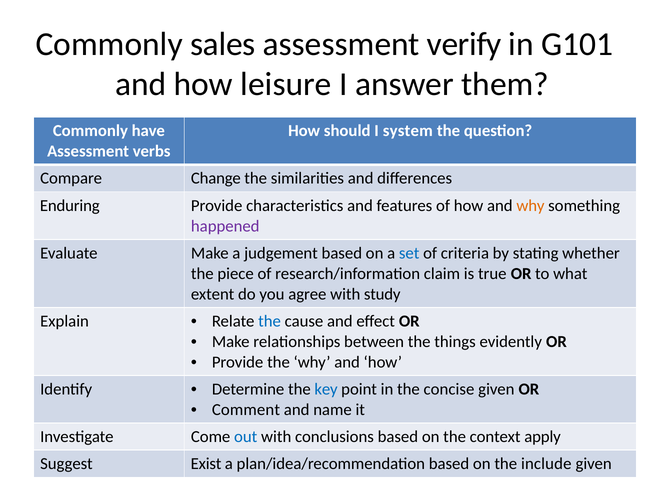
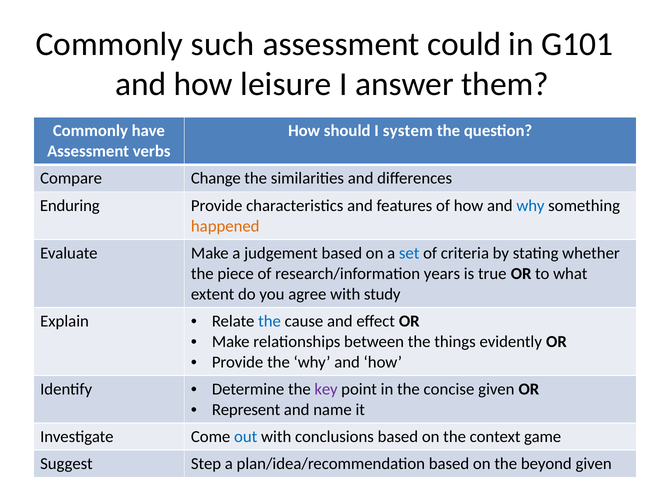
sales: sales -> such (222, 44)
verify: verify -> could (464, 44)
why colour: orange -> blue (531, 206)
happened colour: purple -> orange (225, 226)
claim: claim -> years (442, 274)
key colour: blue -> purple (326, 390)
Comment: Comment -> Represent (246, 410)
apply: apply -> game (543, 437)
Exist: Exist -> Step (206, 464)
include: include -> beyond (546, 464)
